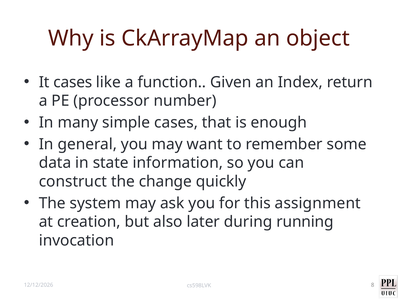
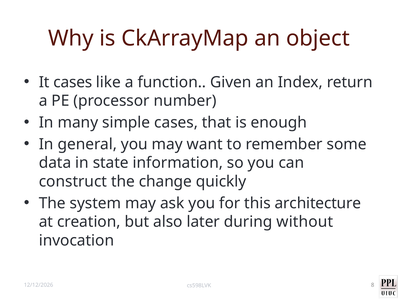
assignment: assignment -> architecture (318, 203)
running: running -> without (305, 221)
